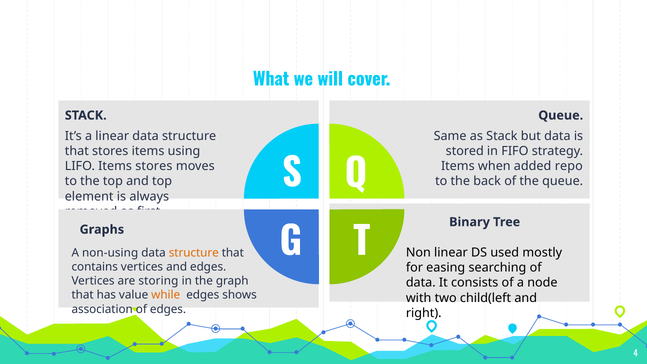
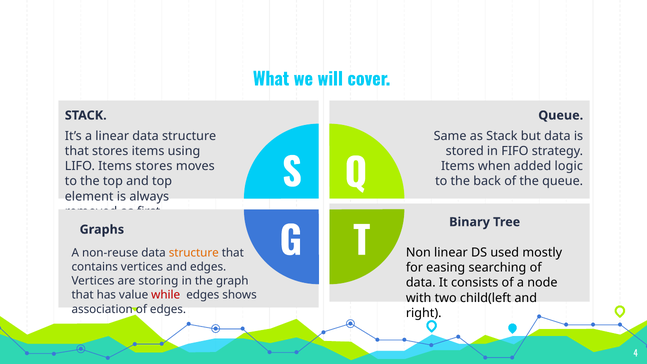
repo: repo -> logic (569, 166)
non-using: non-using -> non-reuse (110, 253)
while colour: orange -> red (166, 295)
